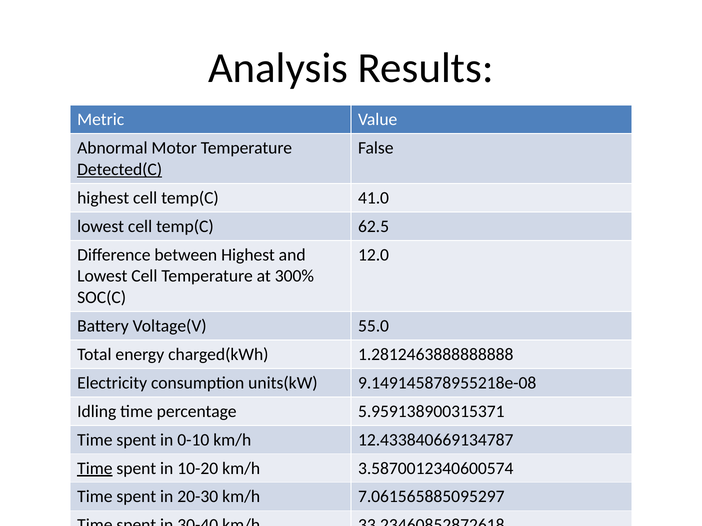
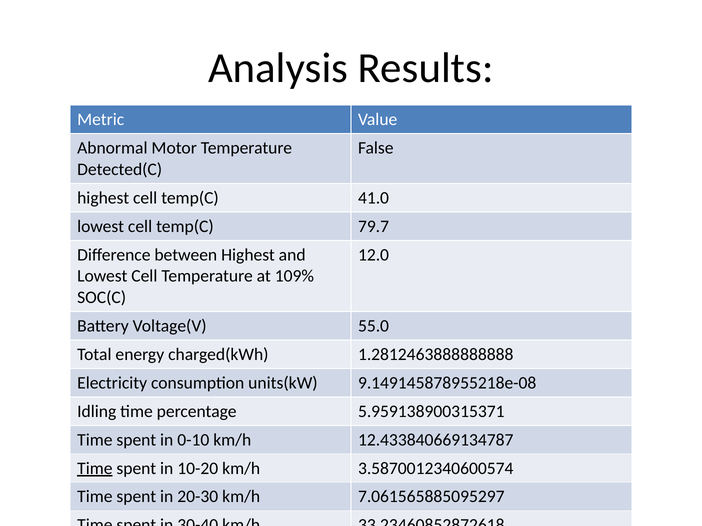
Detected(C underline: present -> none (120, 170)
62.5: 62.5 -> 79.7 (374, 227)
300%: 300% -> 109% (294, 276)
